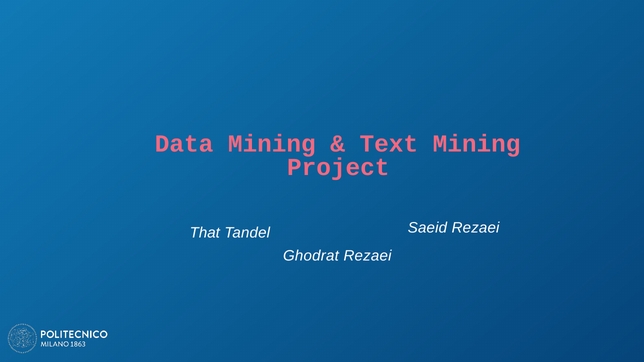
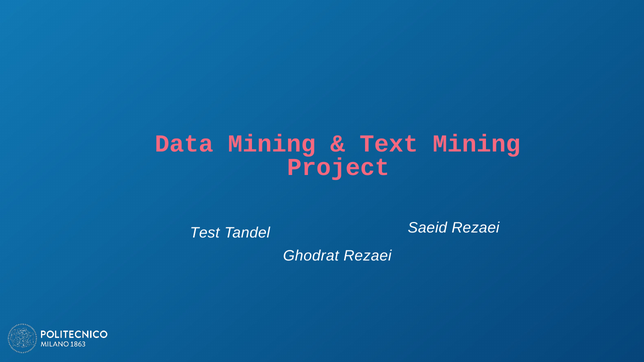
That: That -> Test (205, 233)
